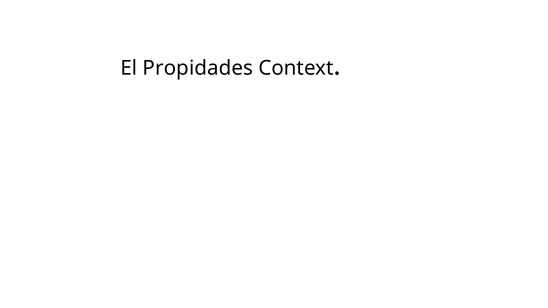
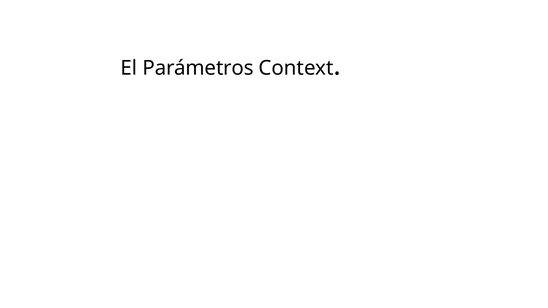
Propidades: Propidades -> Parámetros (198, 68)
